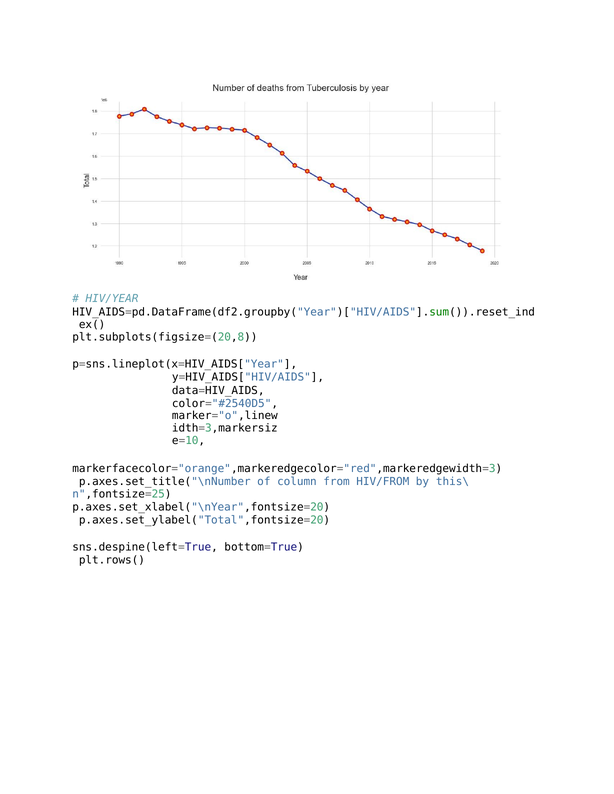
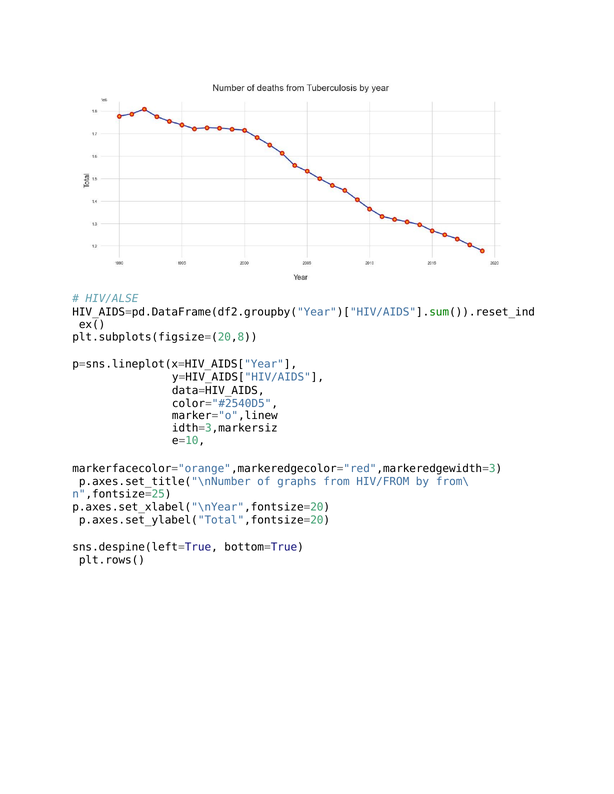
HIV/YEAR: HIV/YEAR -> HIV/ALSE (112, 299)
column: column -> graphs (297, 482)
this\: this\ -> from\ (453, 482)
